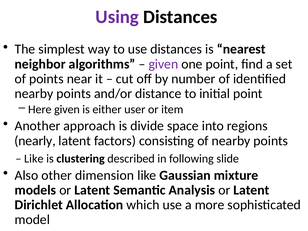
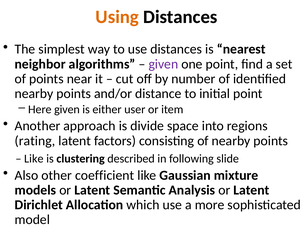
Using colour: purple -> orange (117, 17)
nearly: nearly -> rating (35, 141)
dimension: dimension -> coefficient (105, 175)
